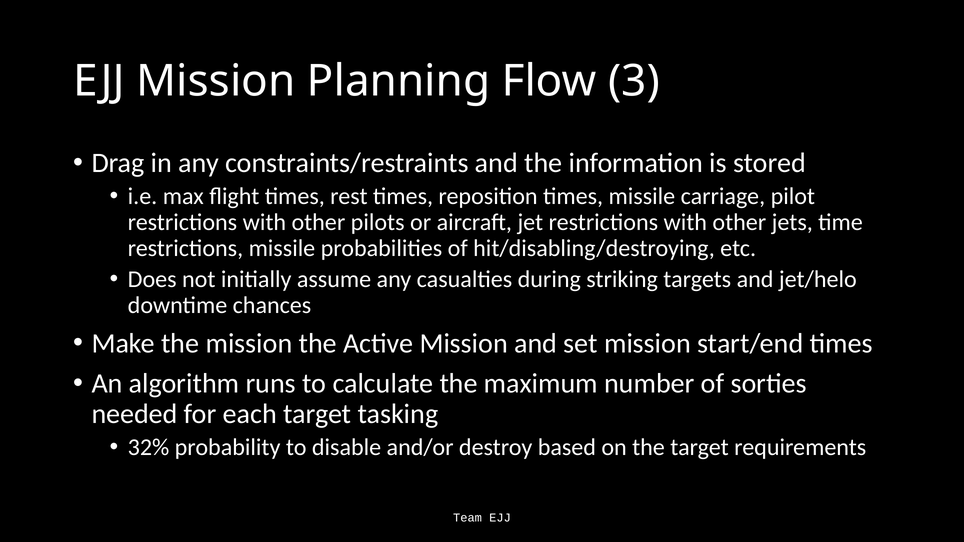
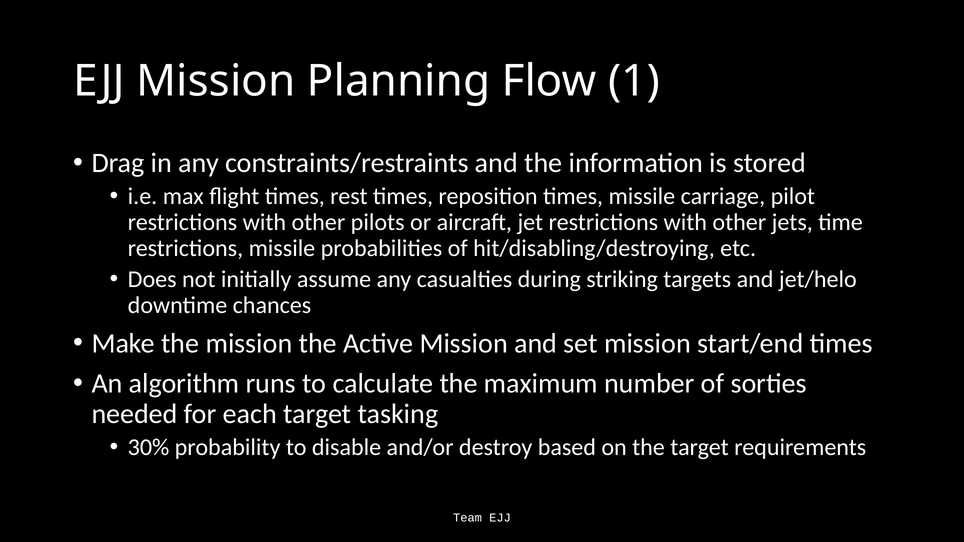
3: 3 -> 1 (634, 81)
32%: 32% -> 30% (149, 447)
